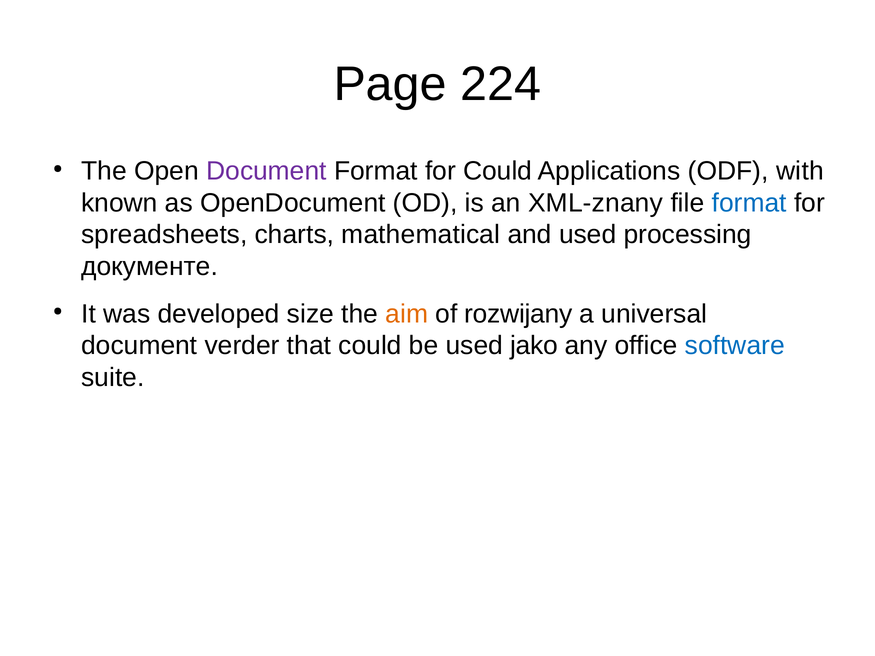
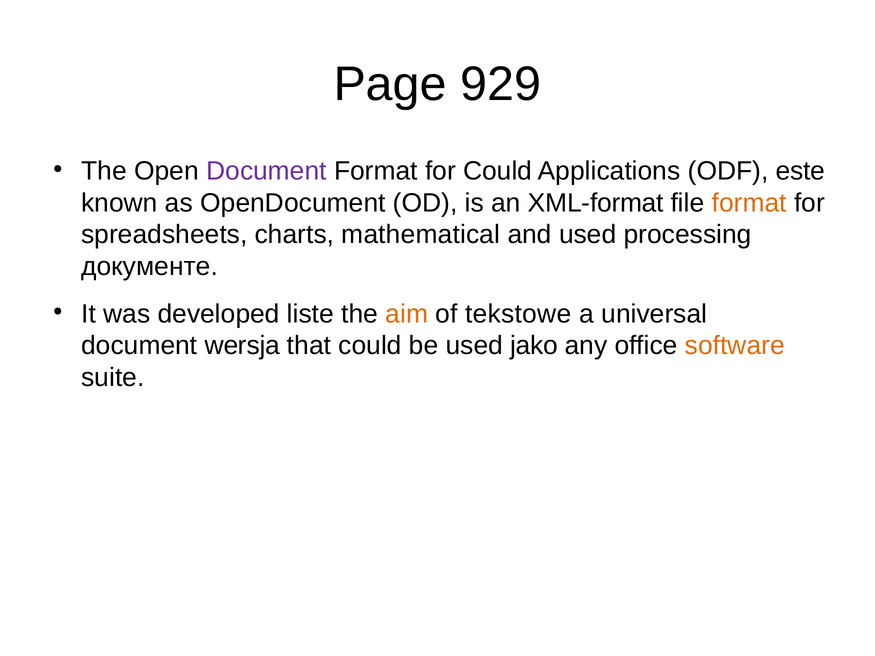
224: 224 -> 929 (501, 84)
with: with -> este (800, 171)
XML-znany: XML-znany -> XML-format (596, 203)
format colour: blue -> orange (749, 203)
size: size -> liste (310, 314)
rozwijany: rozwijany -> tekstowe (518, 314)
verder: verder -> wersja (242, 346)
software colour: blue -> orange (735, 346)
